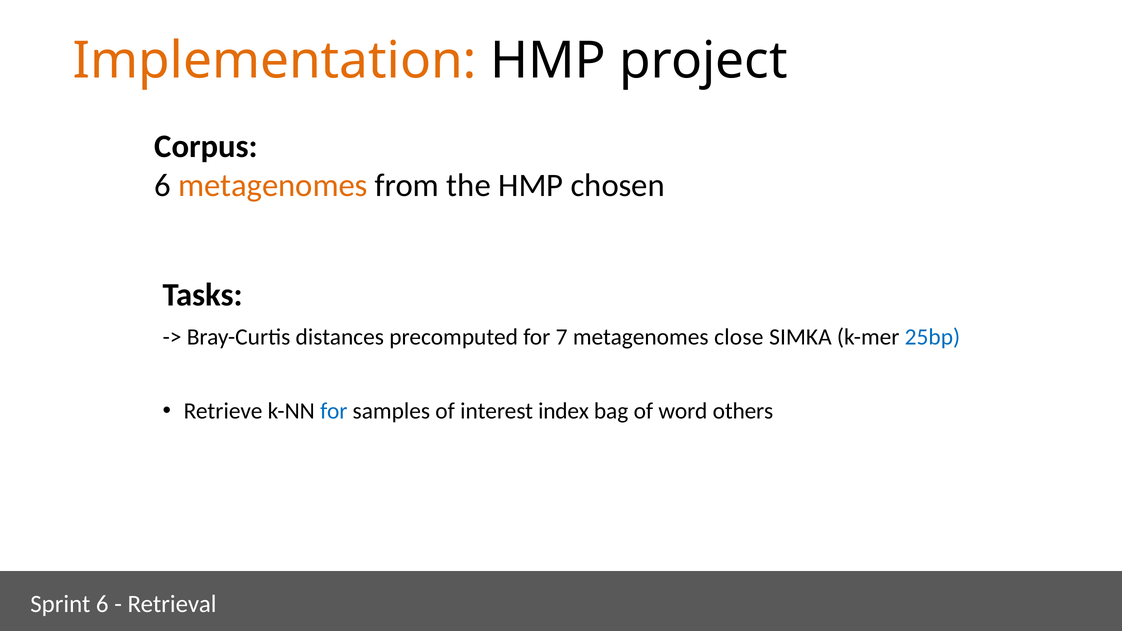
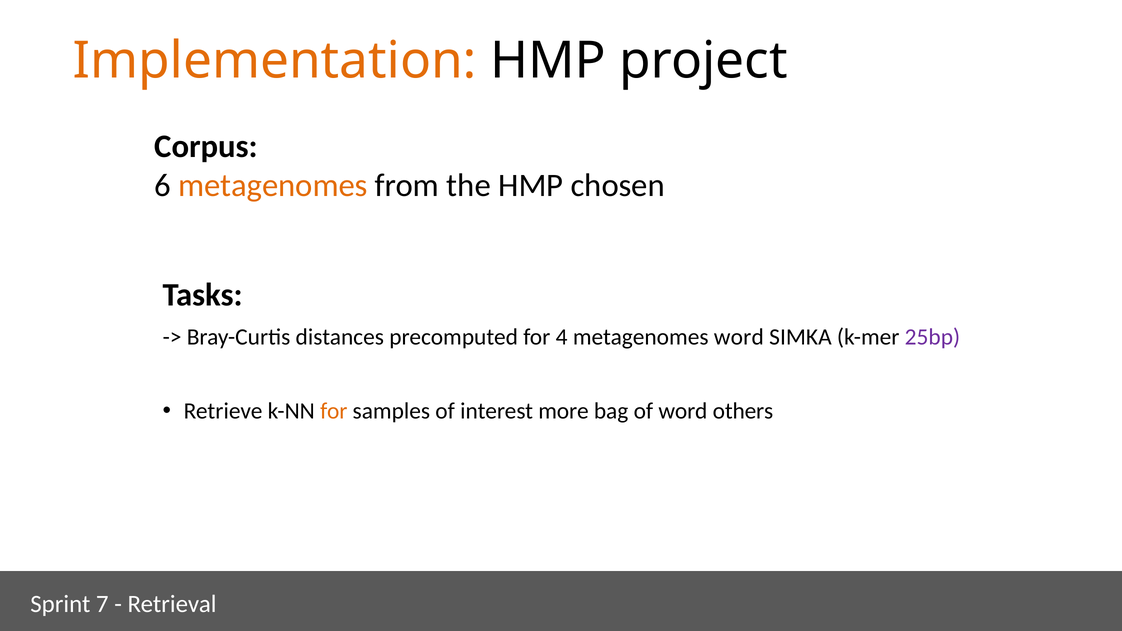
7: 7 -> 4 (562, 337)
metagenomes close: close -> word (739, 337)
25bp colour: blue -> purple (932, 337)
for colour: blue -> orange (334, 411)
index: index -> more (563, 411)
Sprint 6: 6 -> 7 (102, 604)
